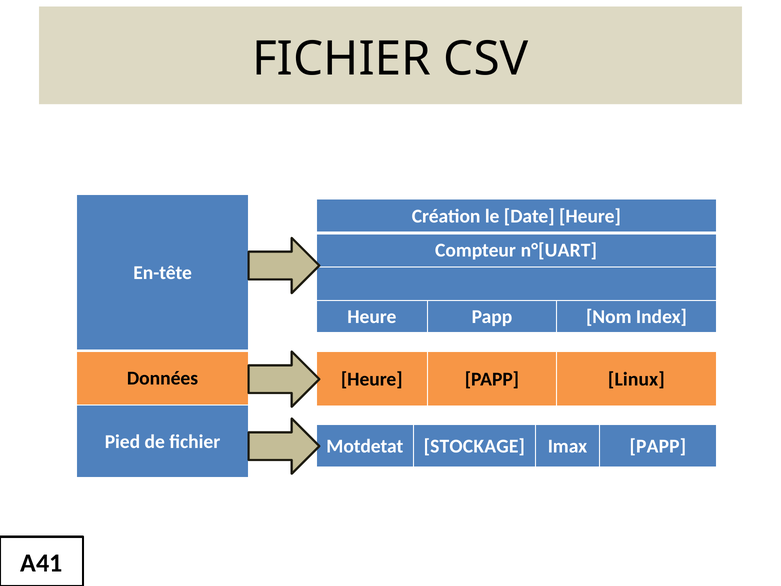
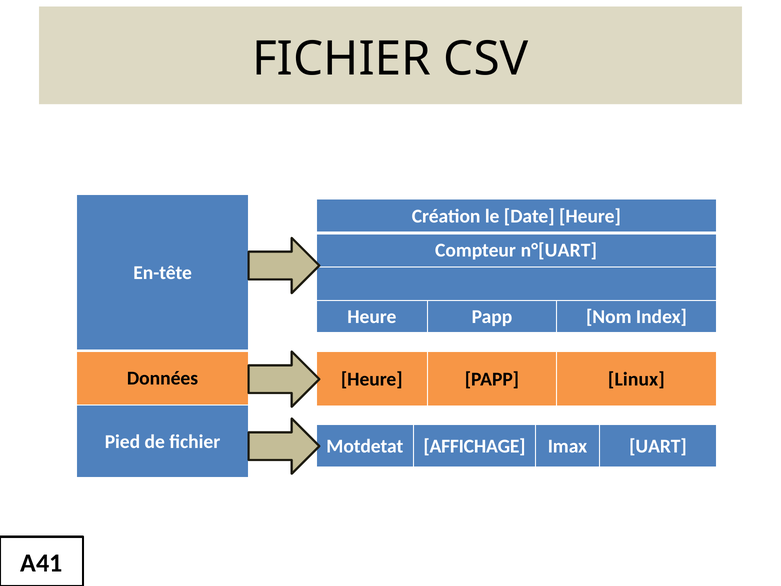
STOCKAGE: STOCKAGE -> AFFICHAGE (474, 446)
Imax PAPP: PAPP -> UART (658, 446)
